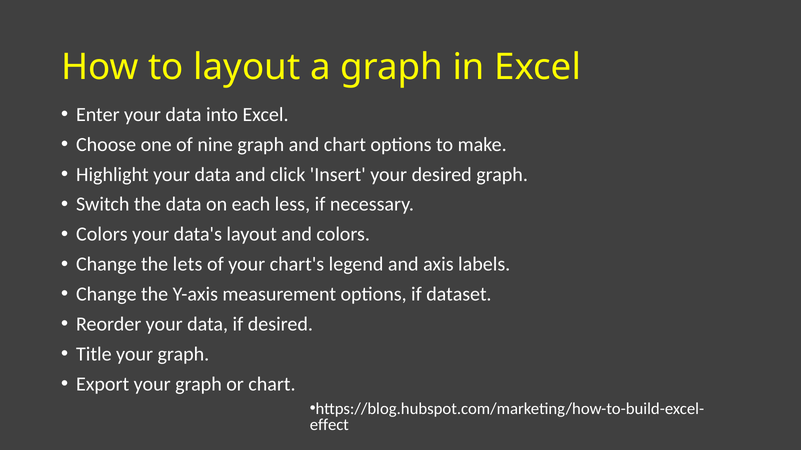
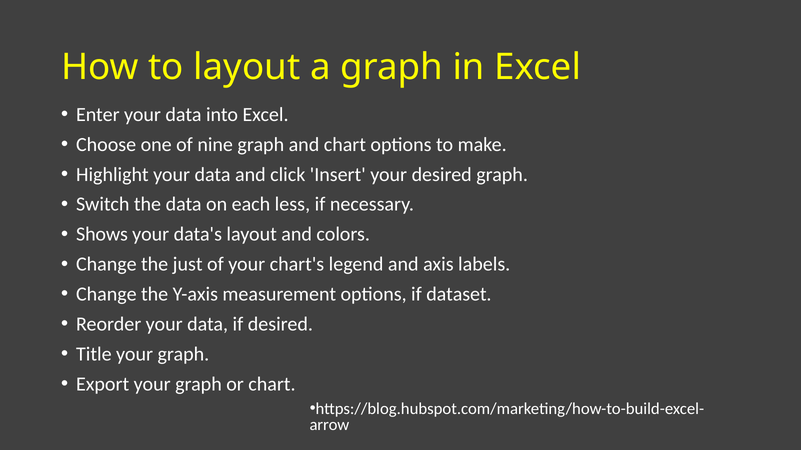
Colors: Colors -> Shows (102, 235)
lets: lets -> just (188, 265)
effect: effect -> arrow (329, 425)
